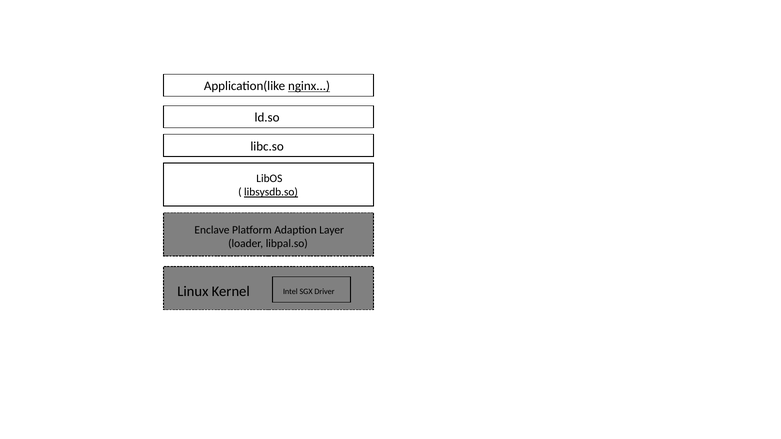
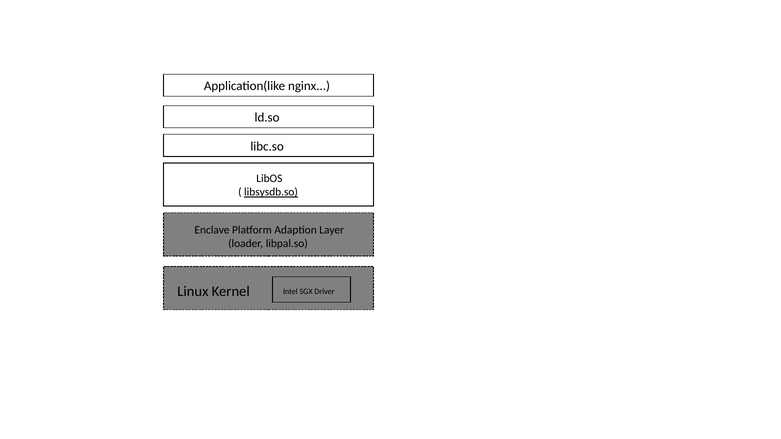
nginx underline: present -> none (309, 86)
